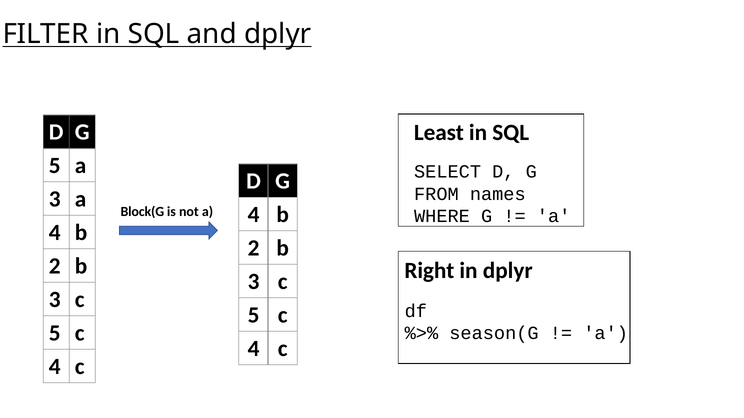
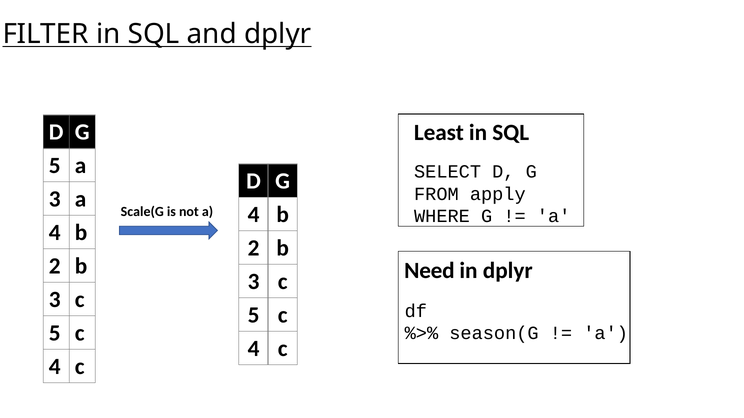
names: names -> apply (498, 194)
Block(G: Block(G -> Scale(G (142, 212)
Right: Right -> Need (429, 271)
